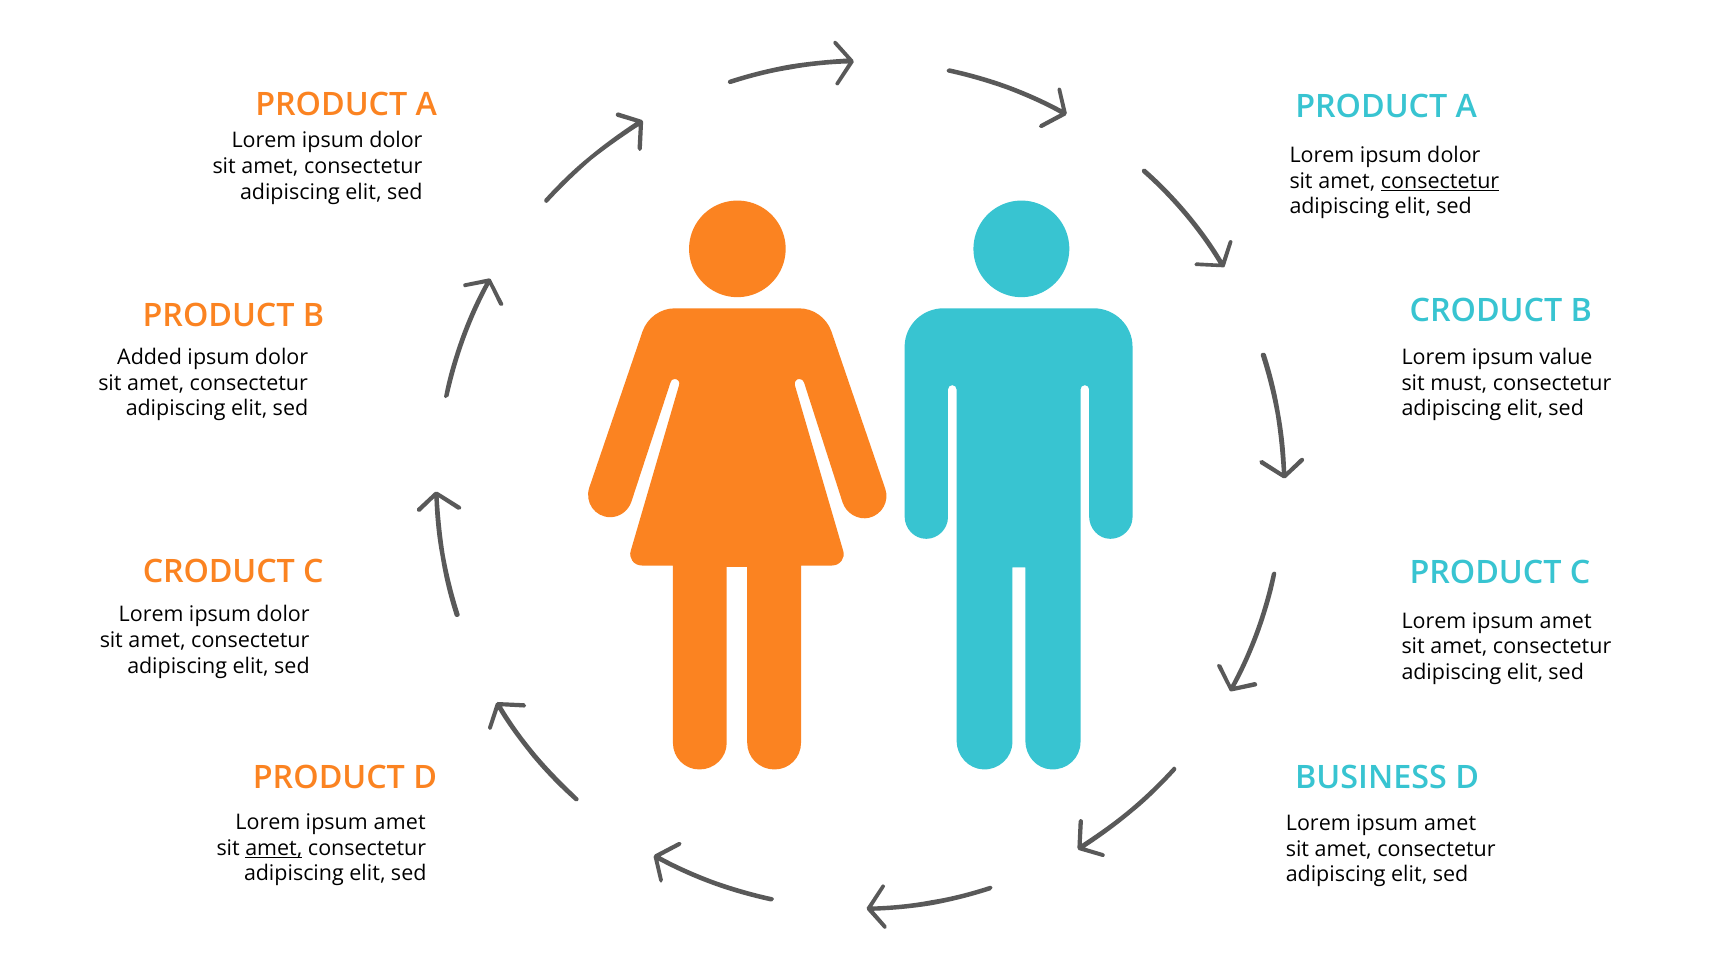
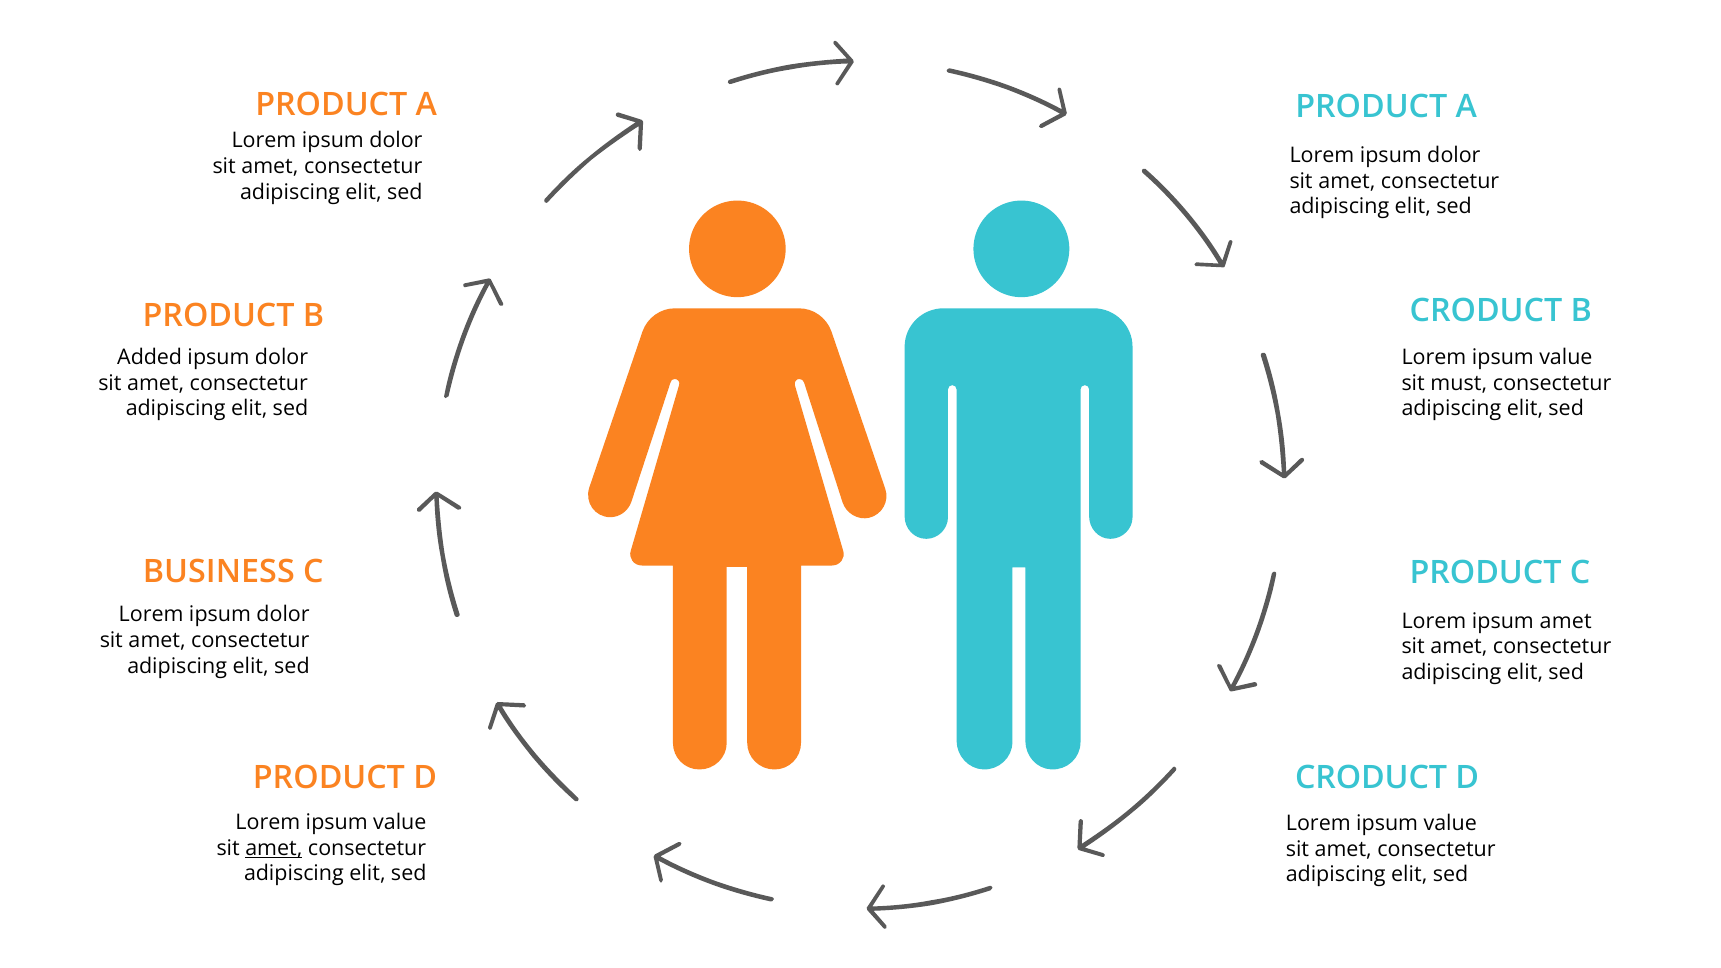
consectetur underline: present -> none (1440, 181)
CRODUCT: CRODUCT -> BUSINESS (219, 572)
BUSINESS: BUSINESS -> CRODUCT (1371, 778)
amet: amet -> value (400, 822)
amet: amet -> value (1450, 823)
